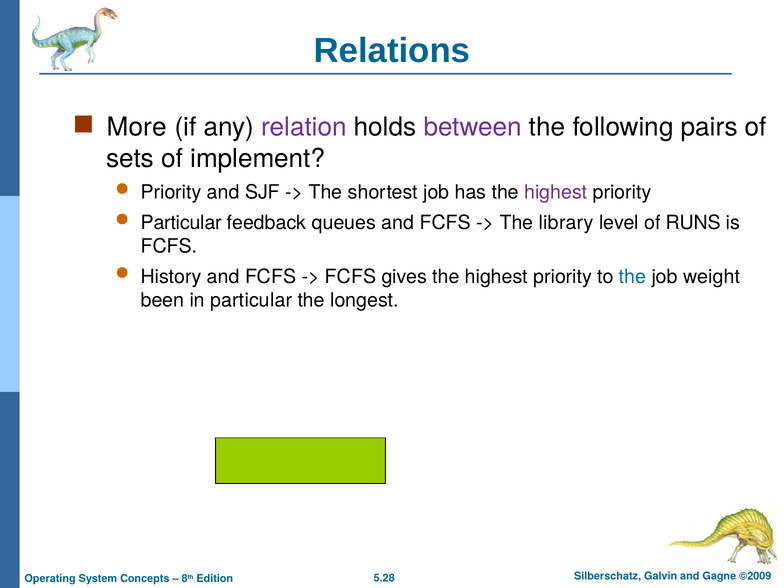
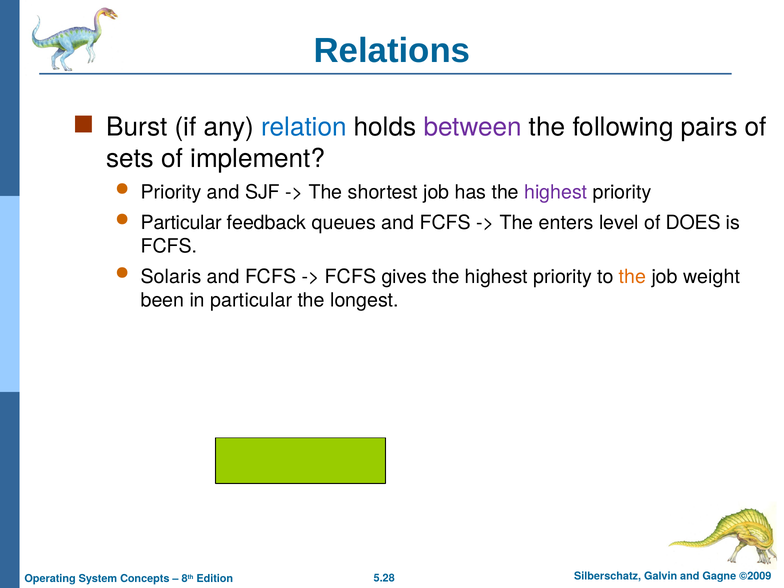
More: More -> Burst (137, 127)
relation colour: purple -> blue (304, 127)
library: library -> enters (566, 223)
RUNS: RUNS -> DOES (693, 223)
History: History -> Solaris (171, 277)
the colour: blue -> orange (633, 277)
